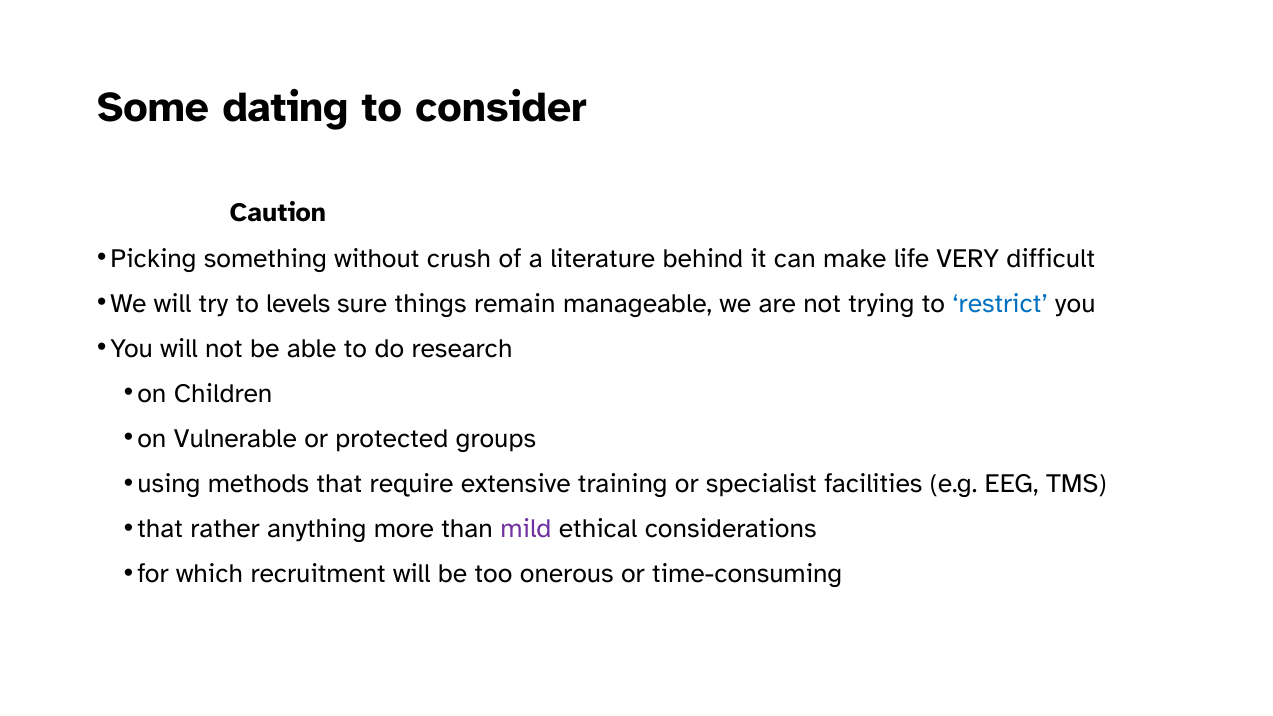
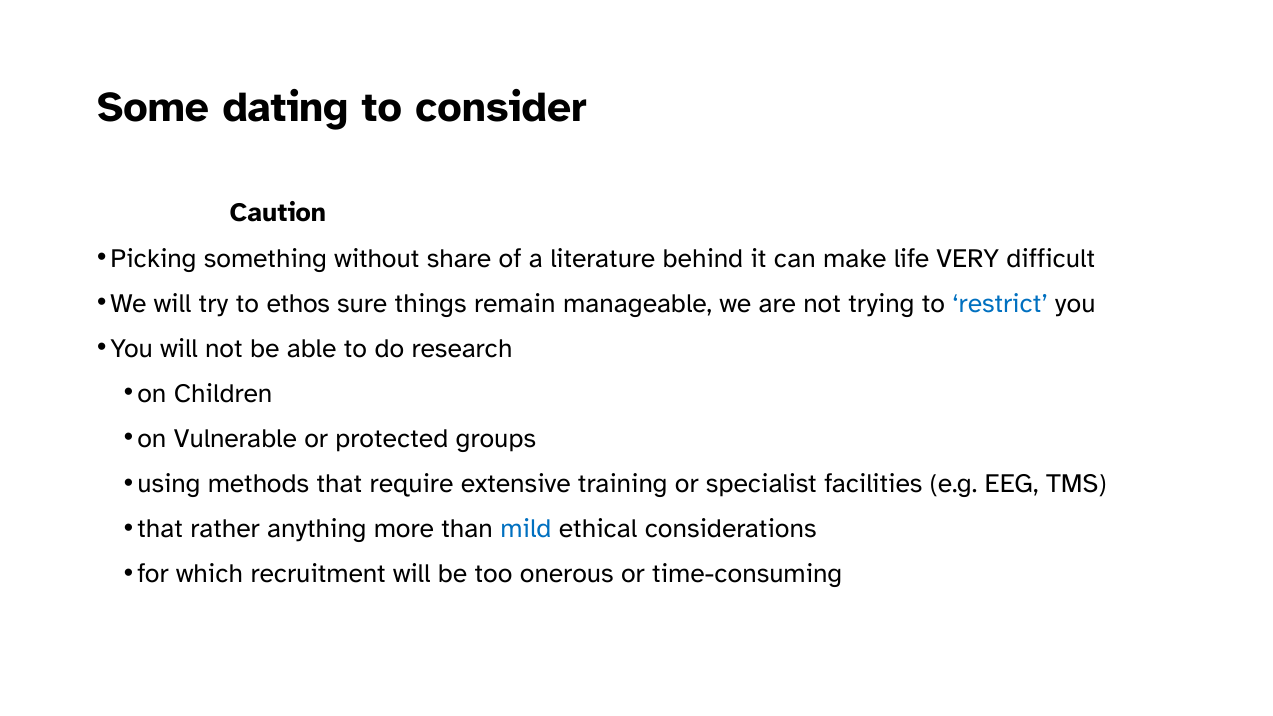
crush: crush -> share (459, 258)
levels: levels -> ethos (298, 303)
mild colour: purple -> blue (526, 529)
